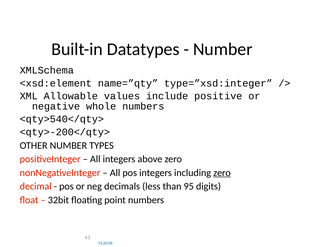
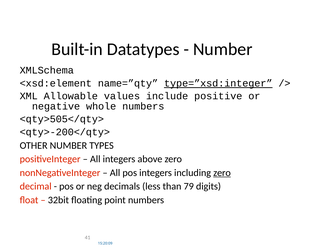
type=”xsd:integer underline: none -> present (218, 83)
<qty>540</qty>: <qty>540</qty> -> <qty>505</qty> (62, 119)
95: 95 -> 79 (189, 186)
